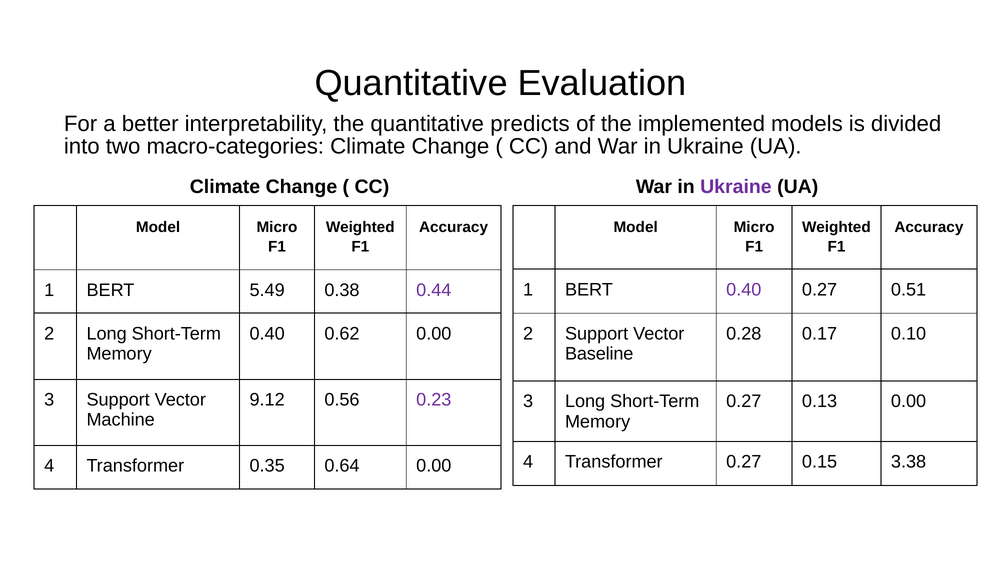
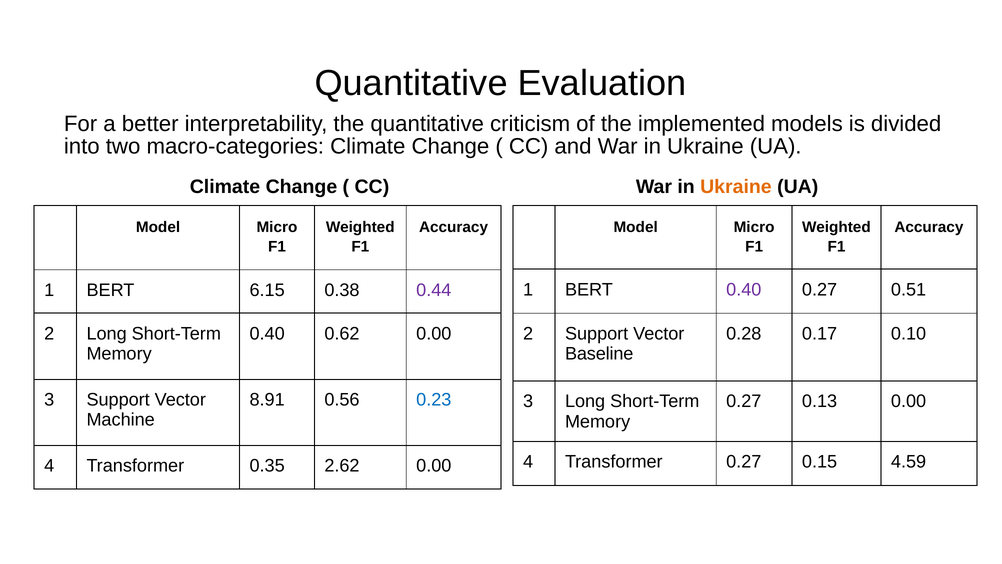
predicts: predicts -> criticism (530, 124)
Ukraine colour: purple -> orange (736, 187)
5.49: 5.49 -> 6.15 (267, 290)
9.12: 9.12 -> 8.91 (267, 400)
0.23 colour: purple -> blue (434, 400)
3.38: 3.38 -> 4.59 (909, 462)
0.64: 0.64 -> 2.62 (342, 466)
